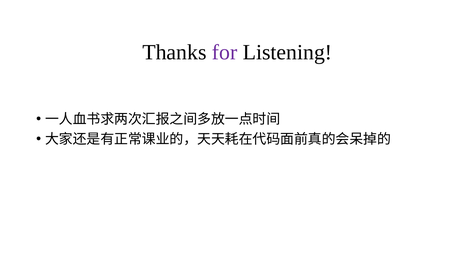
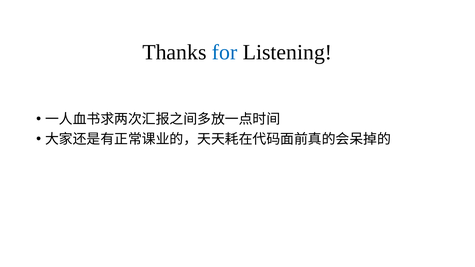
for colour: purple -> blue (225, 52)
